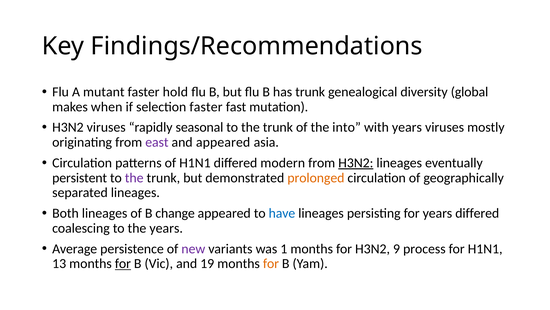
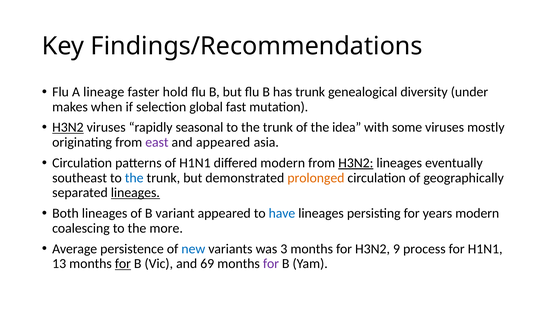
mutant: mutant -> lineage (104, 92)
global: global -> under (469, 92)
selection faster: faster -> global (206, 107)
H3N2 underline: none -> present (68, 127)
into: into -> idea (347, 127)
with years: years -> some (407, 127)
persistent: persistent -> southeast (80, 177)
the colour: purple -> blue (134, 177)
lineages underline: none -> present (135, 192)
change: change -> variant (175, 213)
years differed: differed -> modern (477, 213)
the years: years -> more (166, 228)
new colour: purple -> blue (193, 248)
1: 1 -> 3 (284, 248)
19: 19 -> 69 (207, 263)
for colour: orange -> purple (271, 263)
